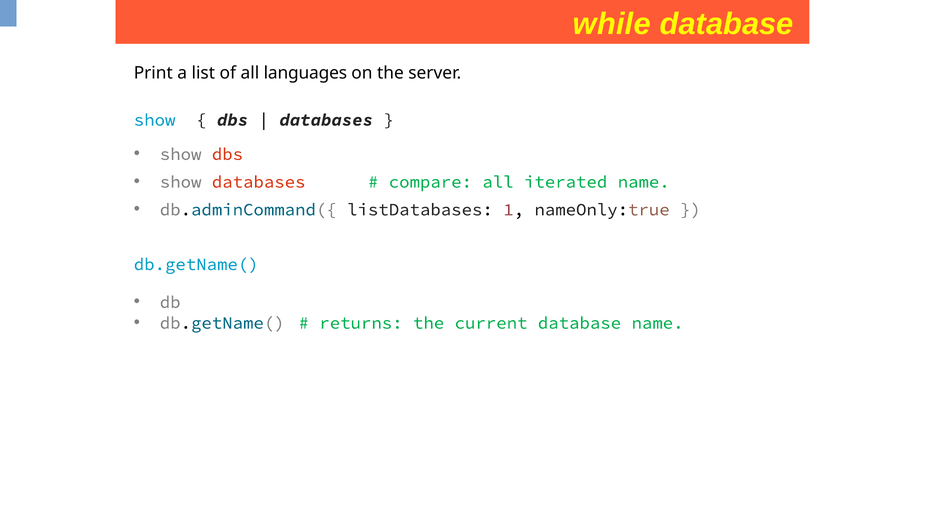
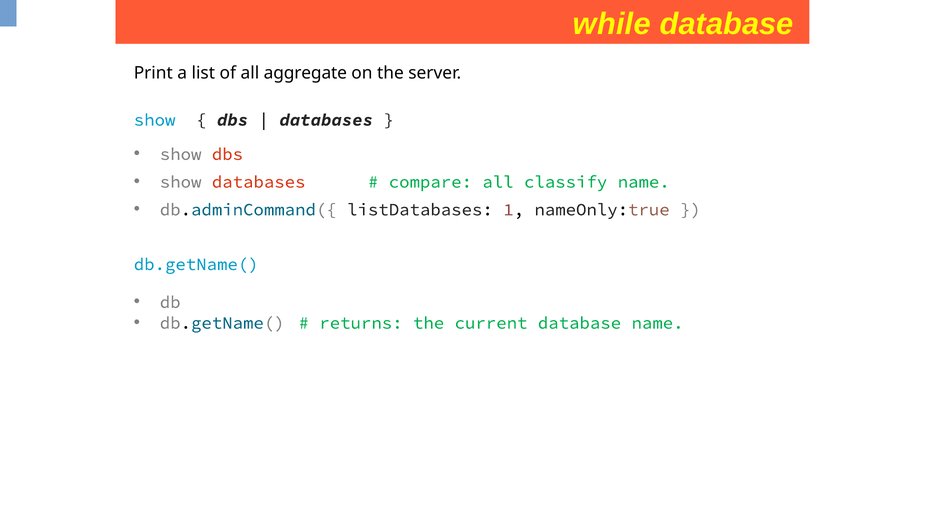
languages: languages -> aggregate (305, 73)
iterated: iterated -> classify (566, 182)
